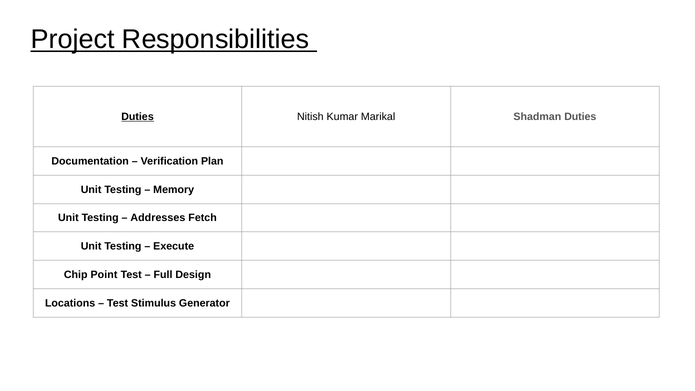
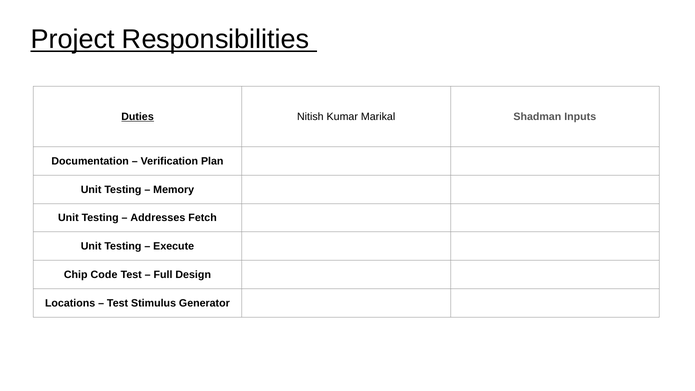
Shadman Duties: Duties -> Inputs (580, 117)
Point: Point -> Code (104, 275)
